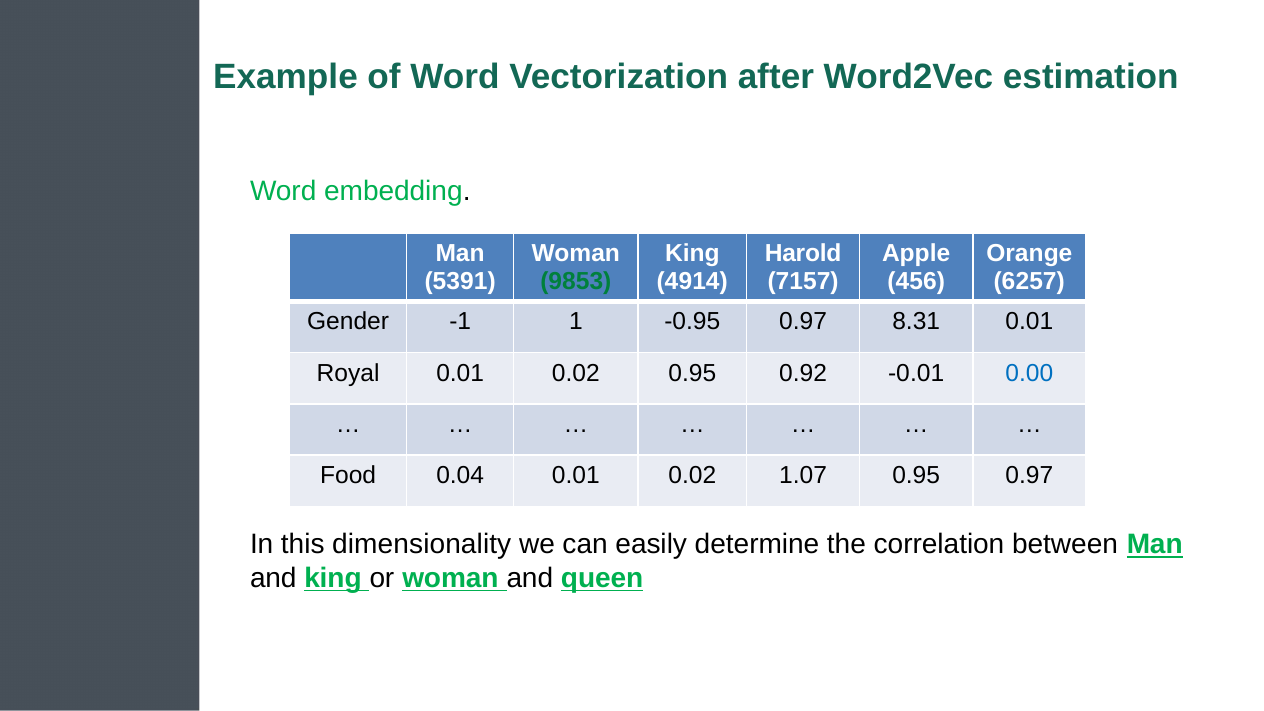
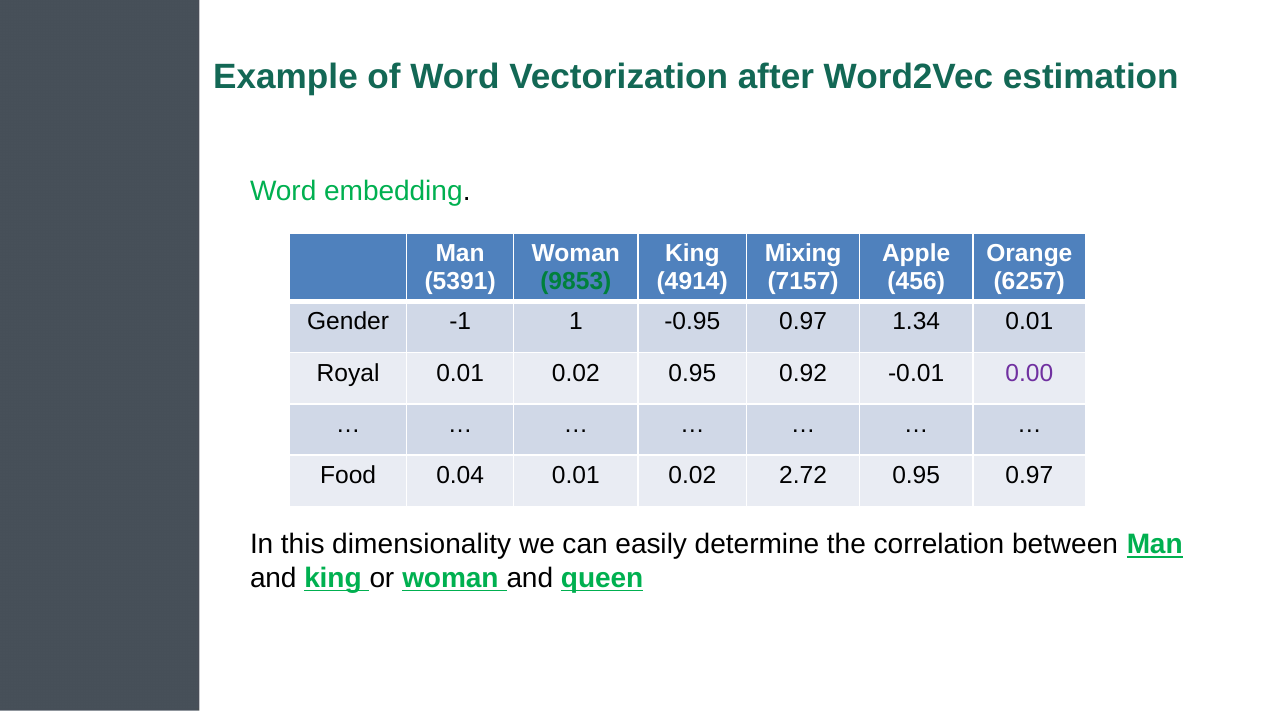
Harold: Harold -> Mixing (803, 254)
8.31: 8.31 -> 1.34 (916, 322)
0.00 colour: blue -> purple (1029, 373)
1.07: 1.07 -> 2.72 (803, 476)
